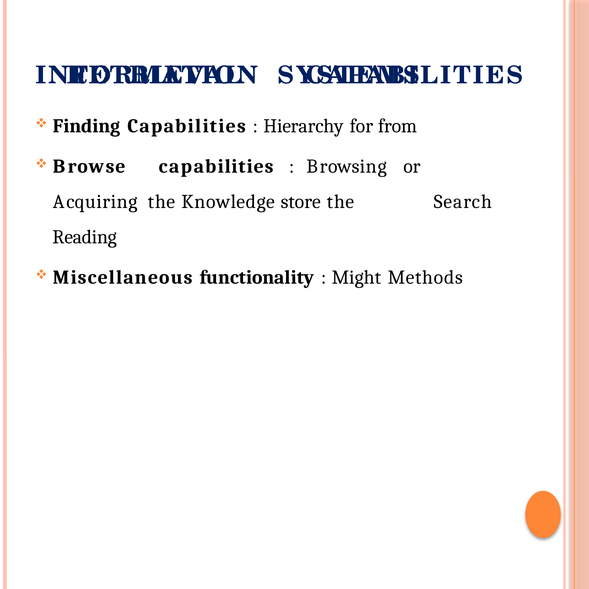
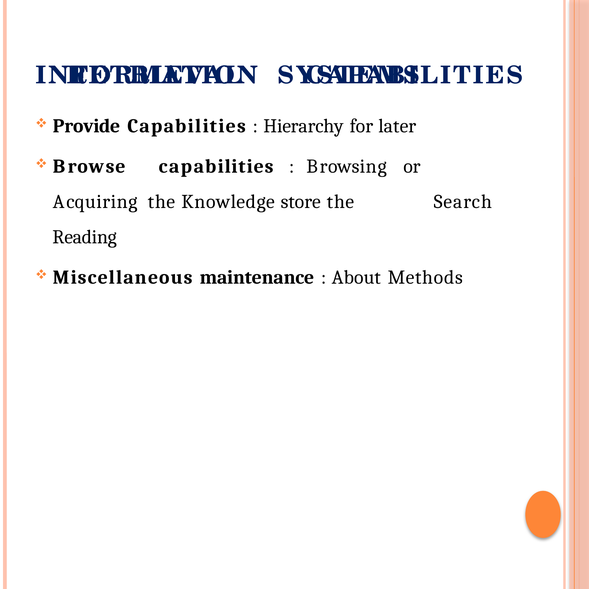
Finding: Finding -> Provide (87, 126)
from: from -> later (397, 126)
functionality: functionality -> maintenance (257, 277)
Might: Might -> About (356, 277)
